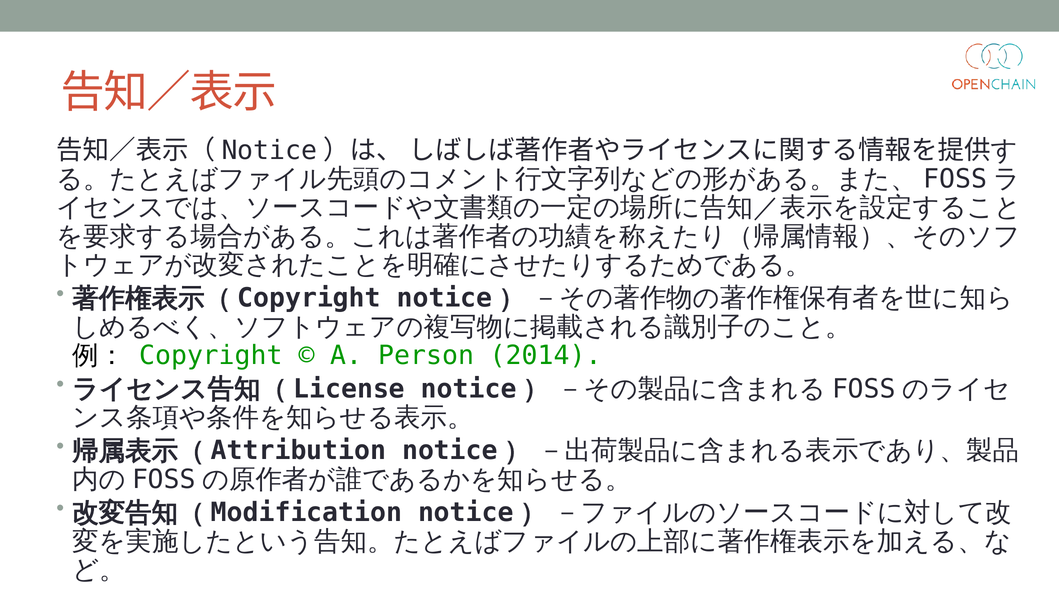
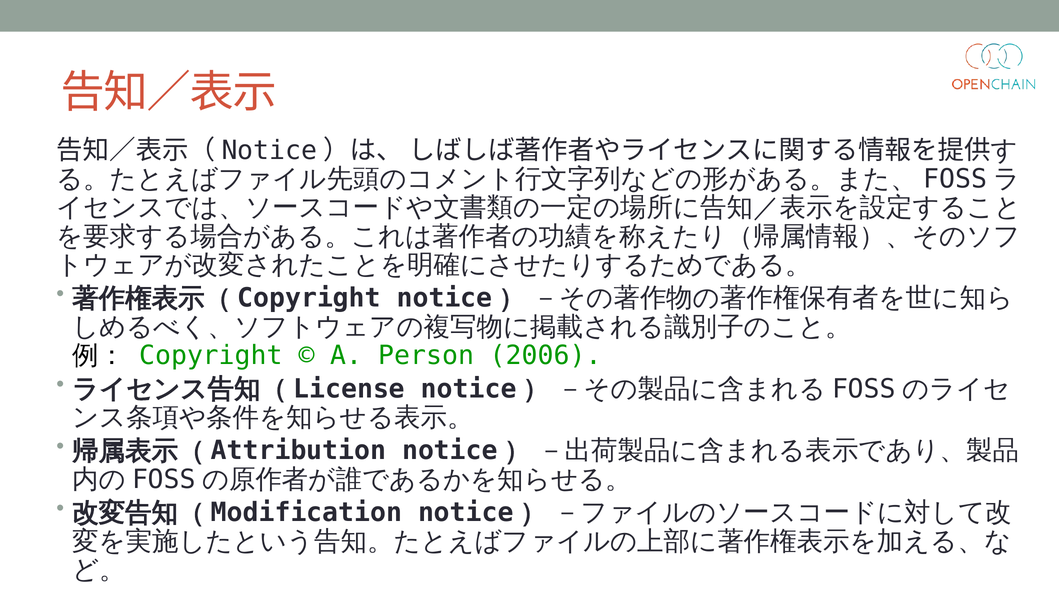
2014: 2014 -> 2006 (546, 355)
